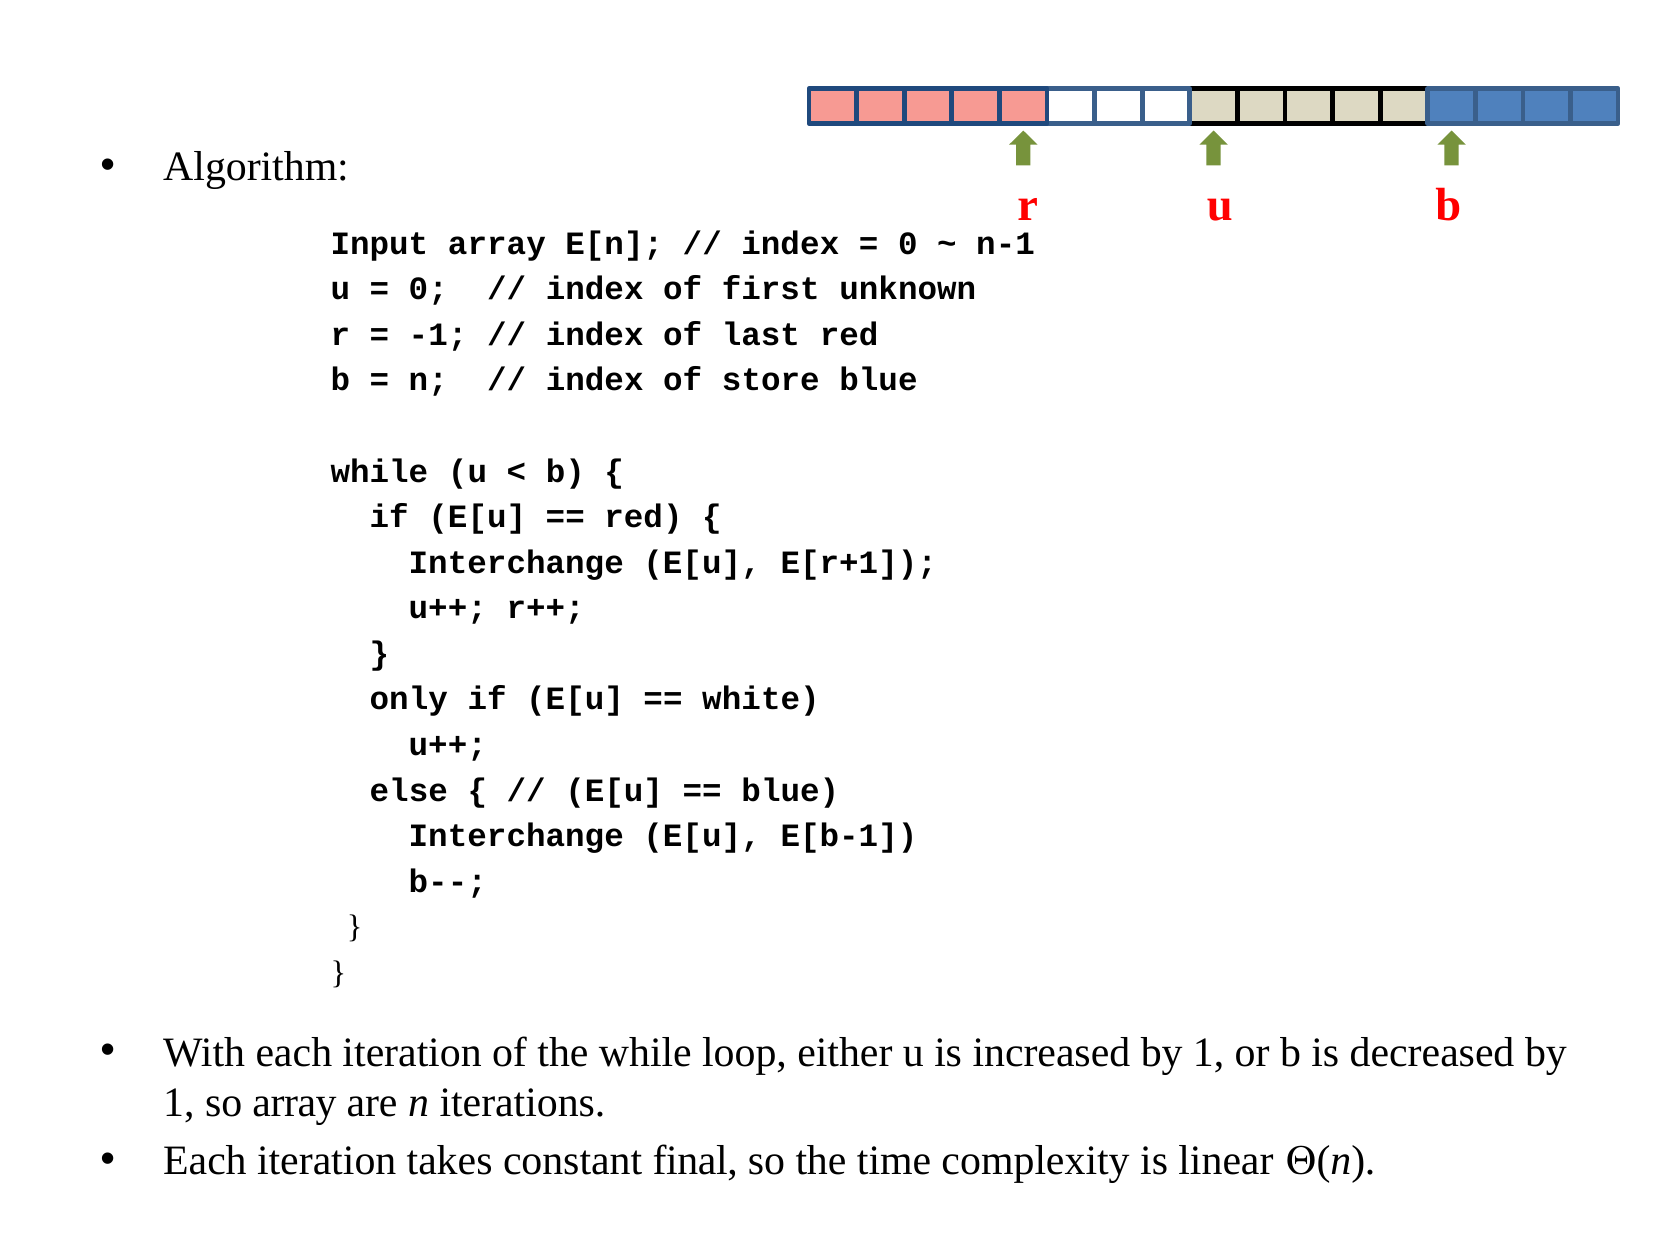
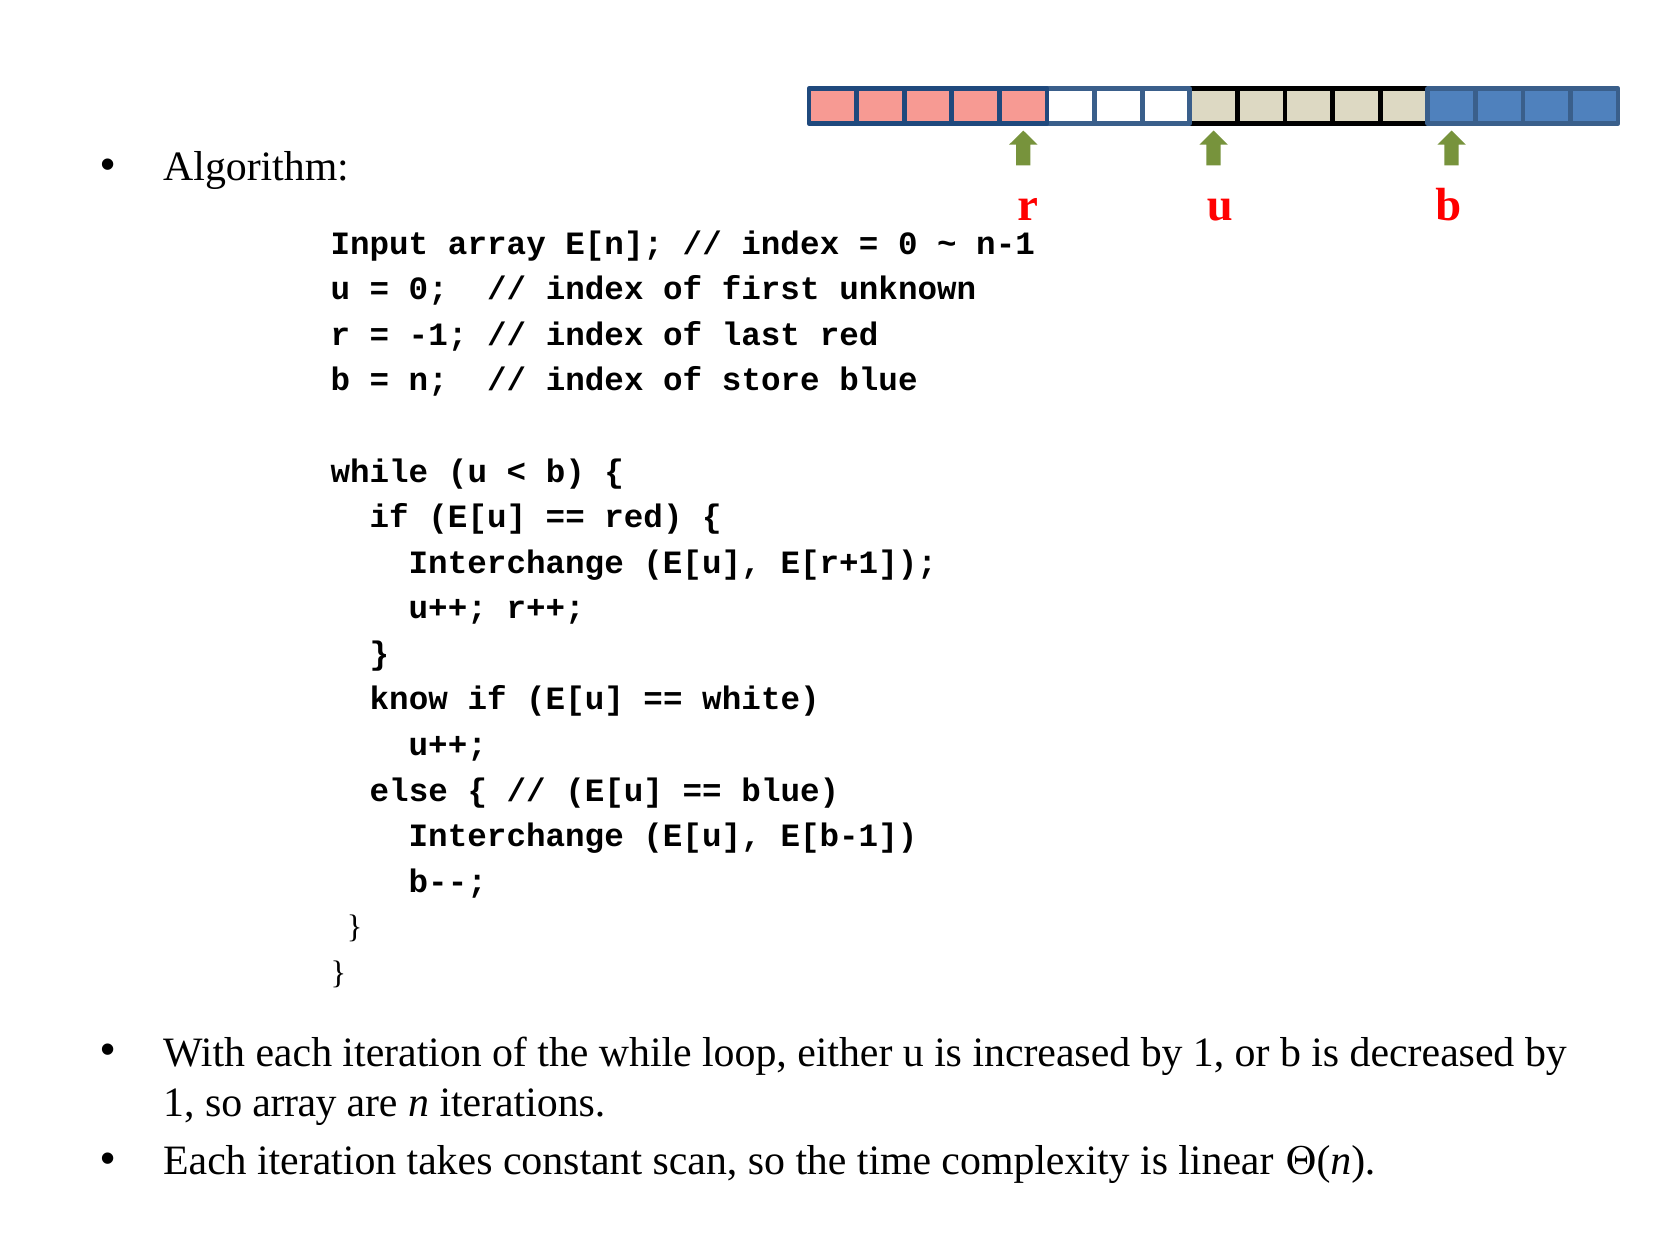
only: only -> know (409, 700)
final: final -> scan (695, 1162)
